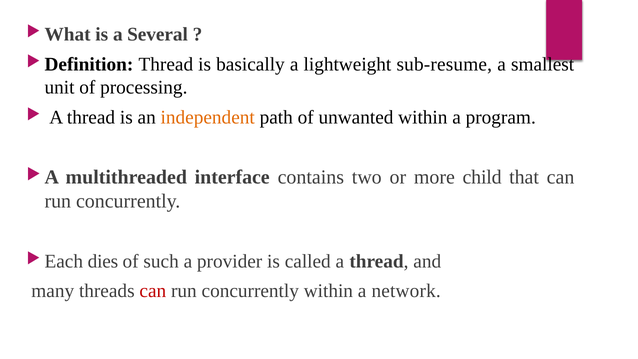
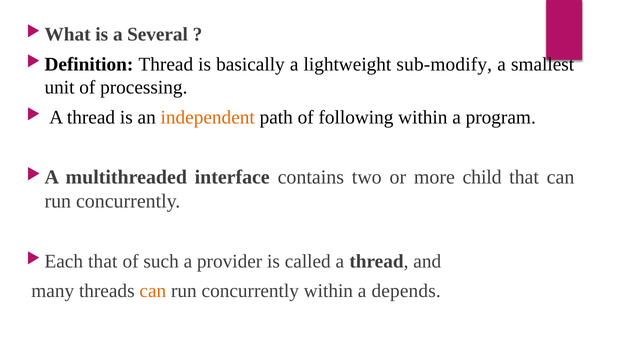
sub-resume: sub-resume -> sub-modify (444, 64)
unwanted: unwanted -> following (356, 117)
dies: dies -> that (103, 261)
can colour: red -> orange (153, 291)
network: network -> depends (406, 291)
